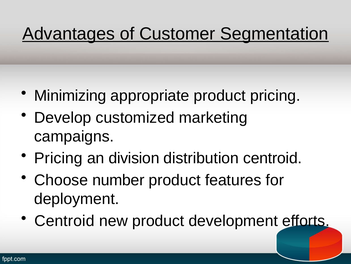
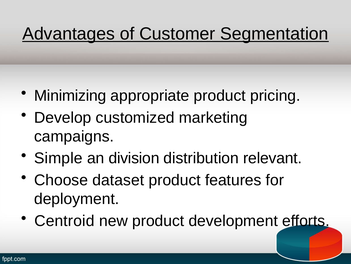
Pricing: Pricing -> Simple (58, 158)
distribution centroid: centroid -> relevant (273, 158)
number: number -> dataset (118, 180)
